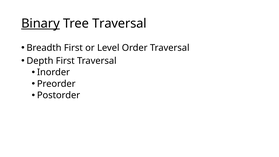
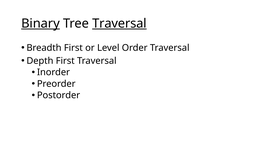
Traversal underline: none -> present (119, 23)
